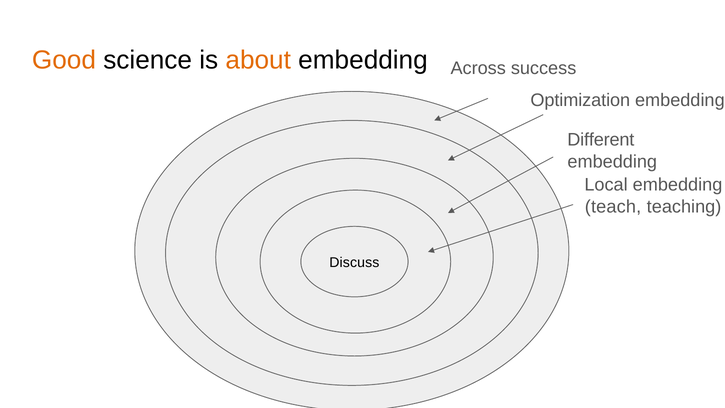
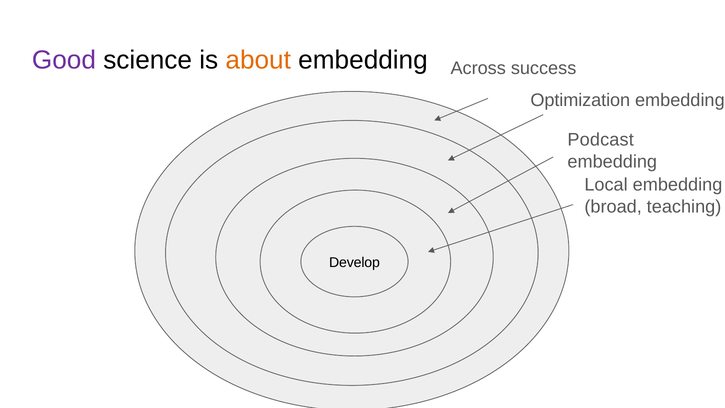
Good colour: orange -> purple (64, 60)
Different: Different -> Podcast (601, 140)
teach: teach -> broad (613, 206)
Discuss: Discuss -> Develop (354, 262)
